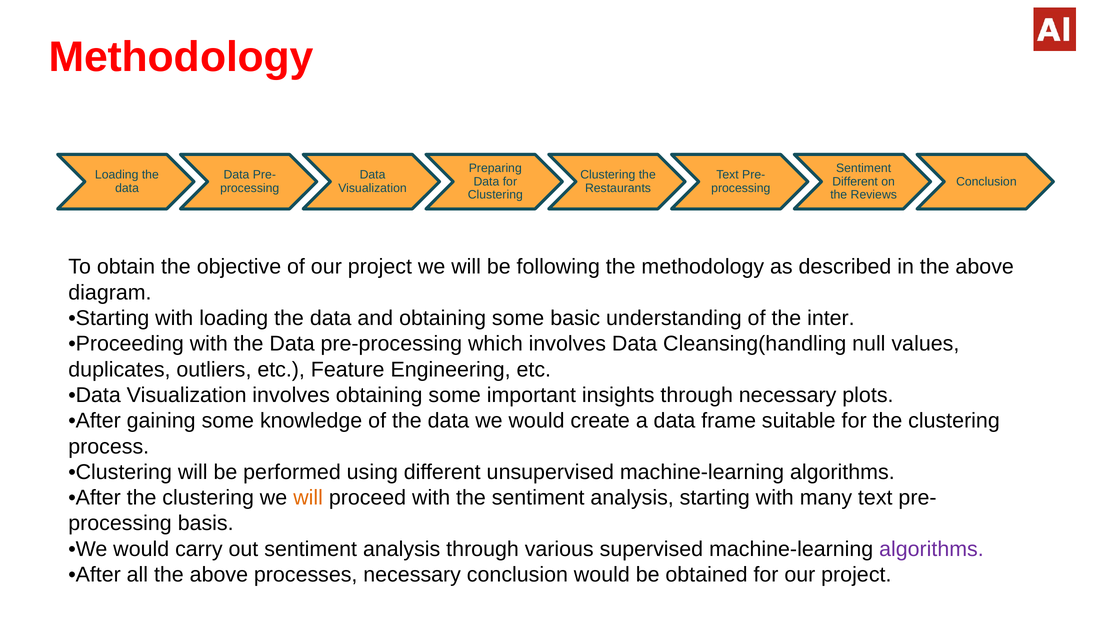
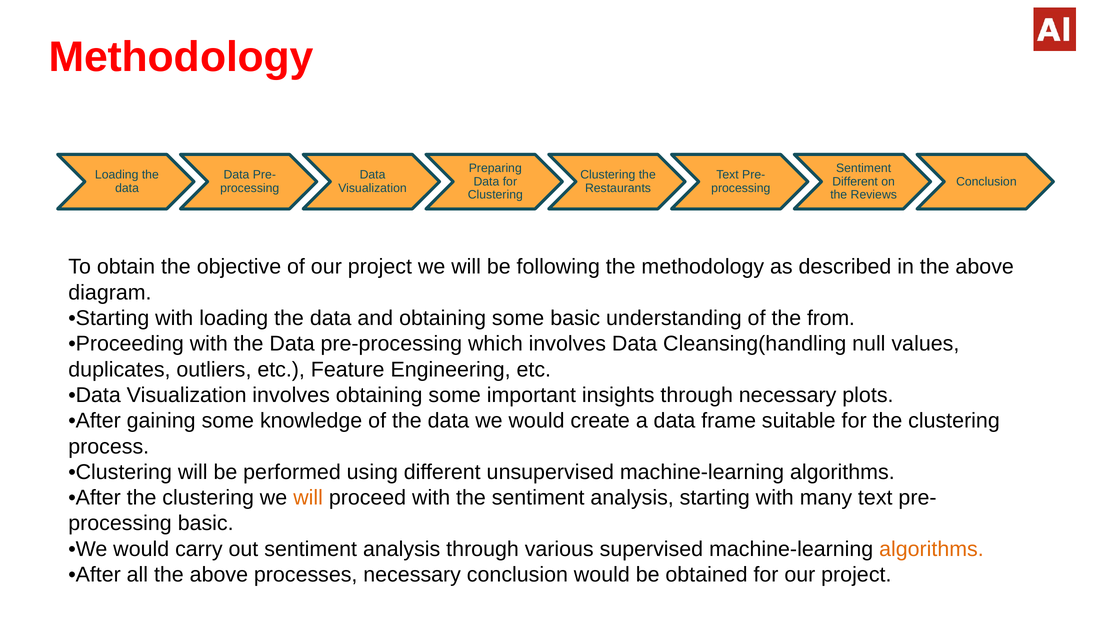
inter: inter -> from (831, 318)
basis: basis -> basic (206, 524)
algorithms colour: purple -> orange (931, 549)
